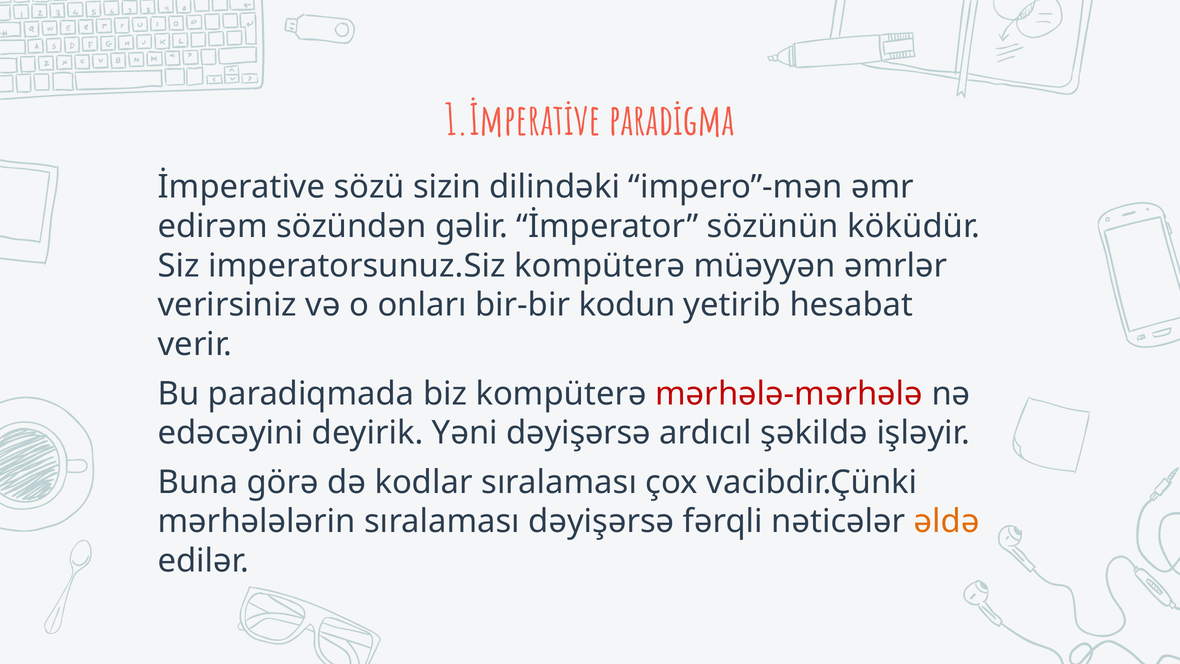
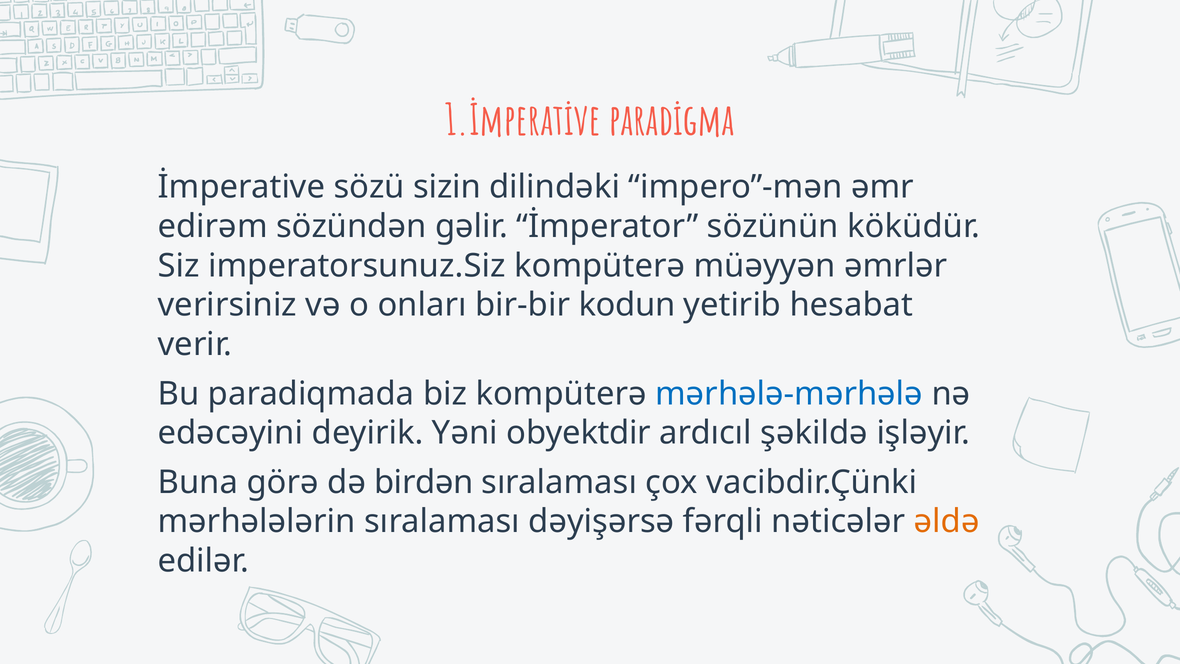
mərhələ-mərhələ colour: red -> blue (789, 394)
Yəni dəyişərsə: dəyişərsə -> obyektdir (579, 433)
kodlar: kodlar -> birdən (424, 482)
